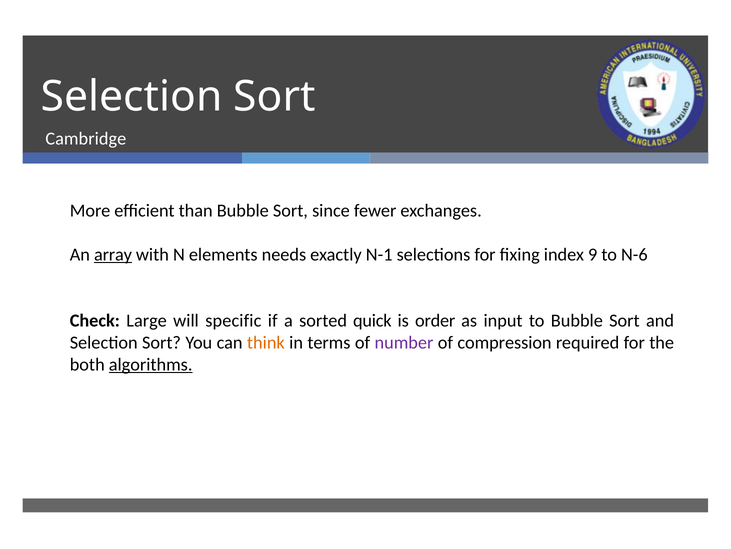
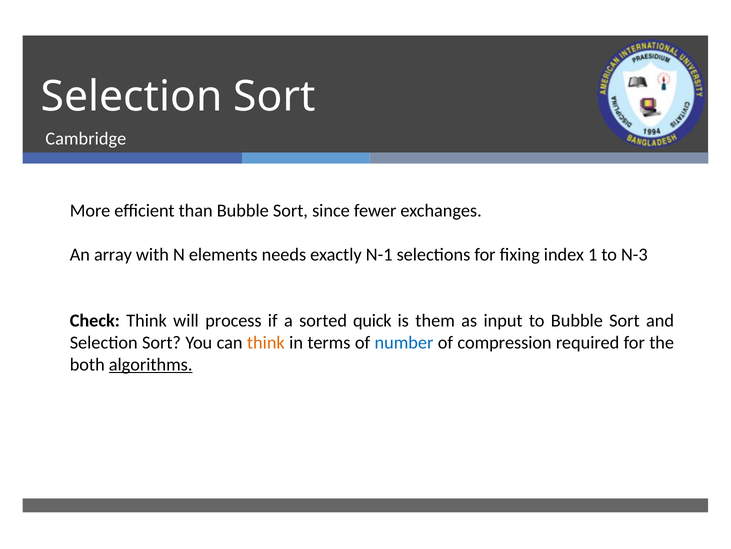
array underline: present -> none (113, 254)
9: 9 -> 1 (593, 254)
N-6: N-6 -> N-3 (634, 254)
Check Large: Large -> Think (147, 320)
specific: specific -> process (233, 320)
order: order -> them (435, 320)
number colour: purple -> blue (404, 342)
